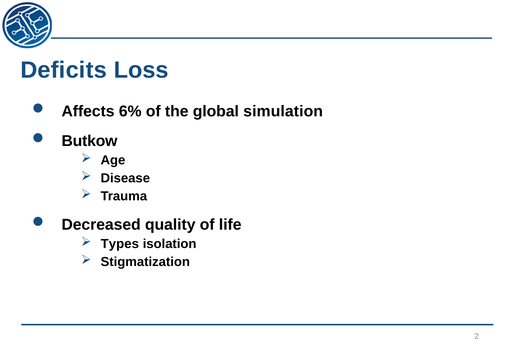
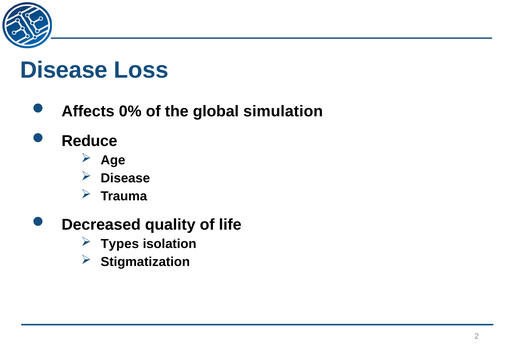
Deficits: Deficits -> Disease (64, 70)
6%: 6% -> 0% (130, 111)
Butkow: Butkow -> Reduce (89, 141)
